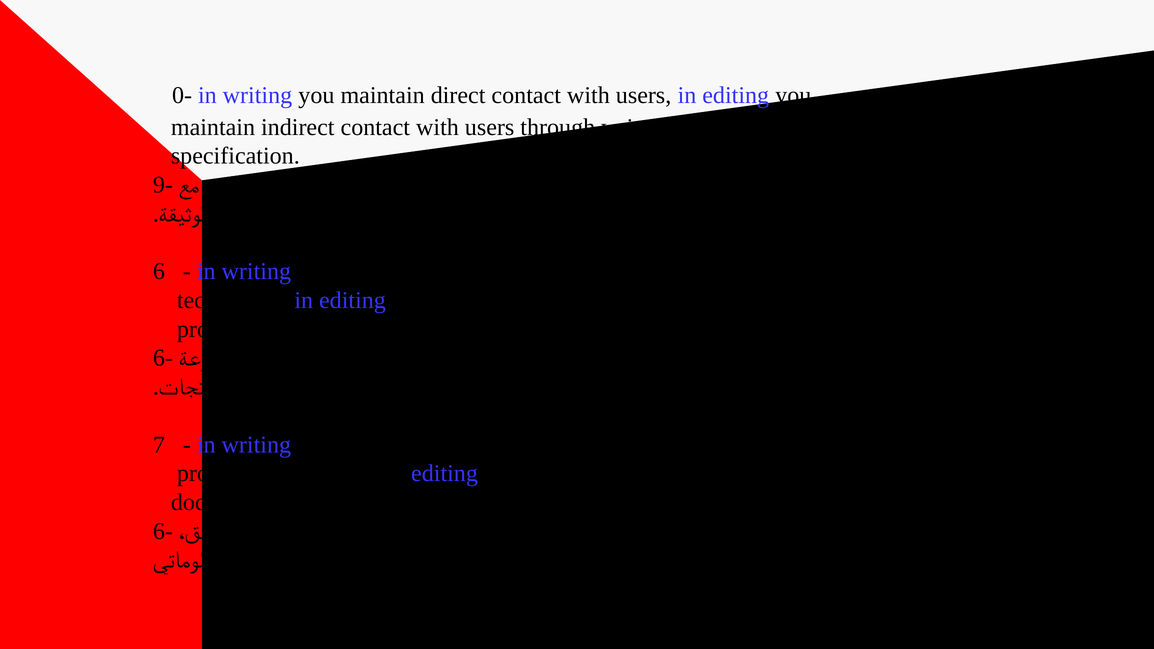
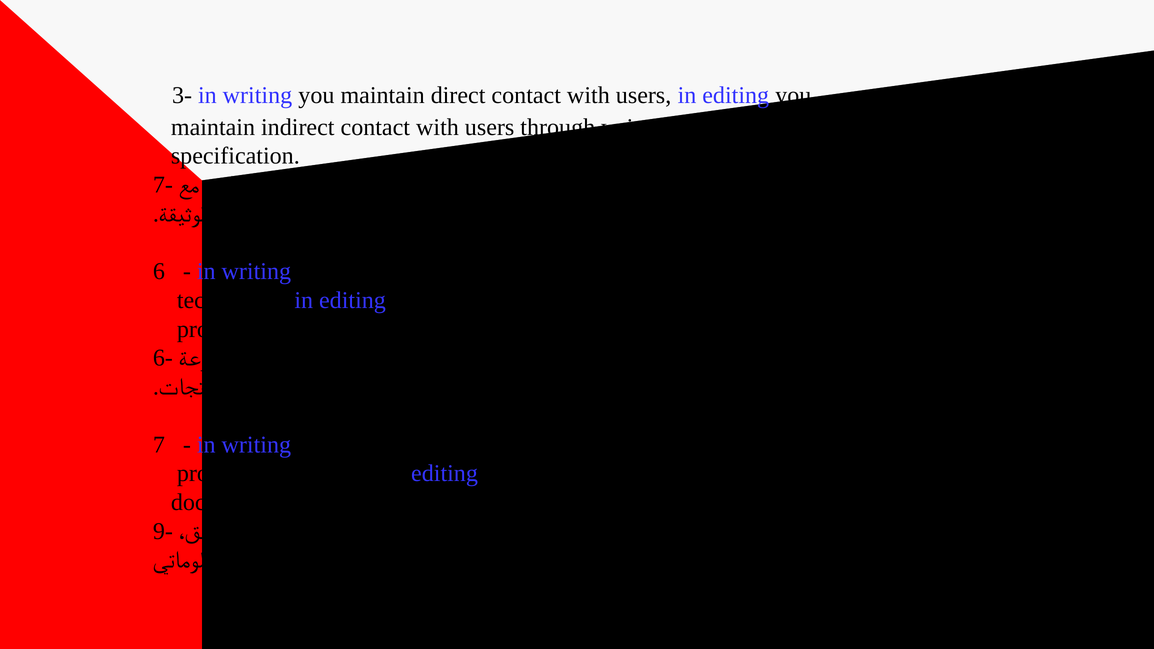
0-: 0- -> 3- (182, 95)
9-: 9- -> 7- (163, 185)
6-: 6- -> 9- (163, 531)
